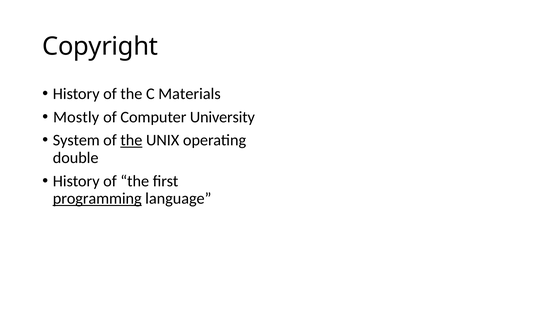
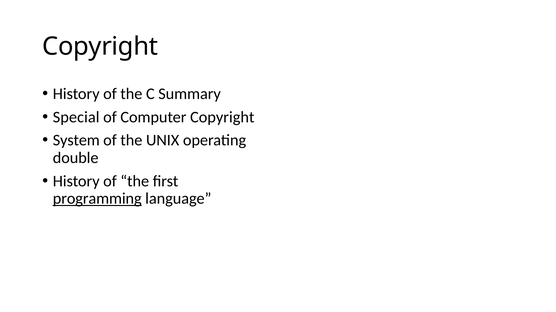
Materials: Materials -> Summary (190, 94)
Mostly: Mostly -> Special (76, 117)
Computer University: University -> Copyright (222, 117)
the underline: present -> none (131, 141)
